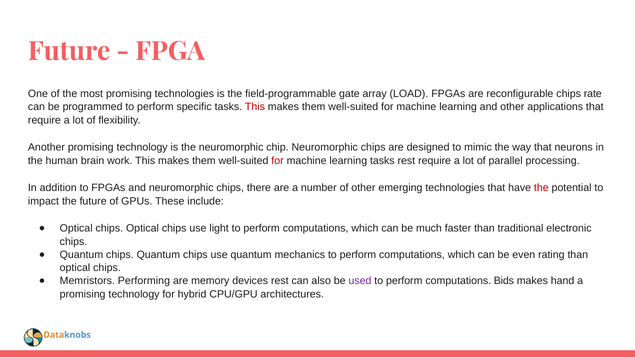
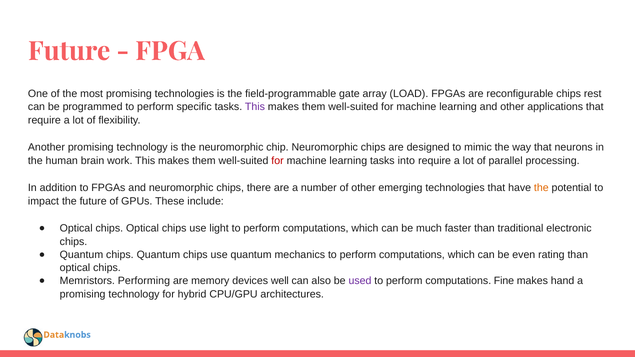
rate: rate -> rest (593, 94)
This colour: red -> purple (255, 107)
tasks rest: rest -> into (406, 161)
the colour: red -> orange (541, 188)
devices rest: rest -> well (280, 281)
Bids: Bids -> Fine (504, 281)
